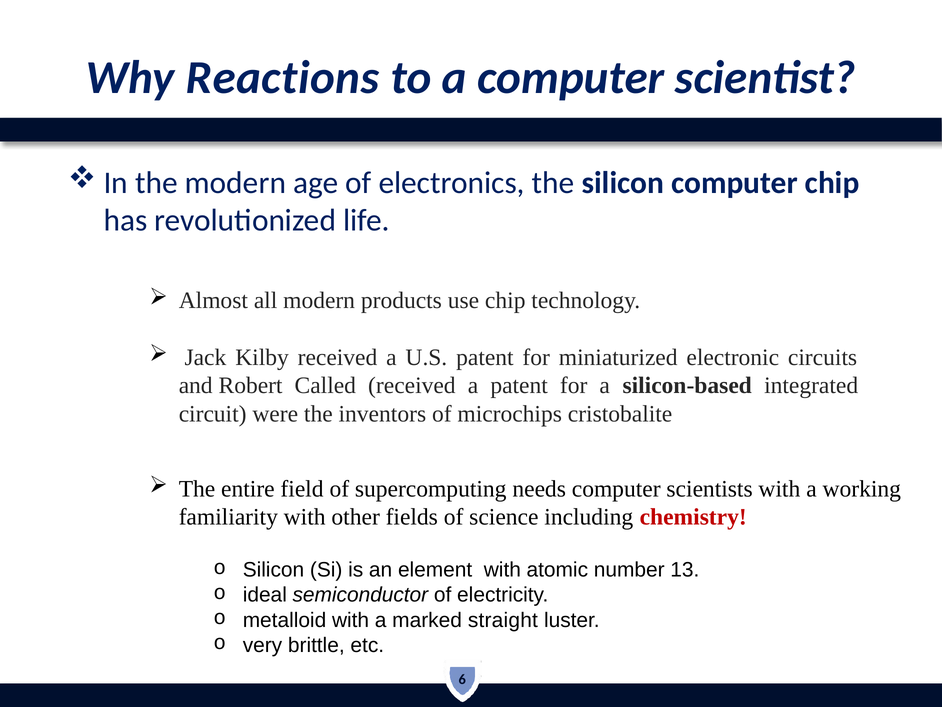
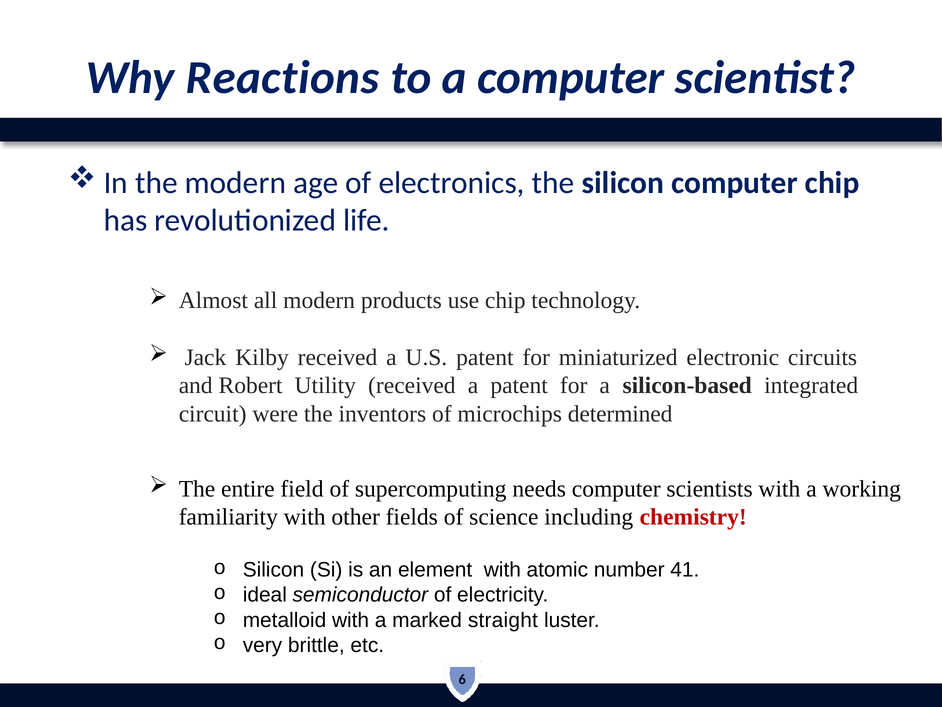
Called: Called -> Utility (325, 385)
cristobalite: cristobalite -> determined (620, 413)
13: 13 -> 41 (685, 570)
